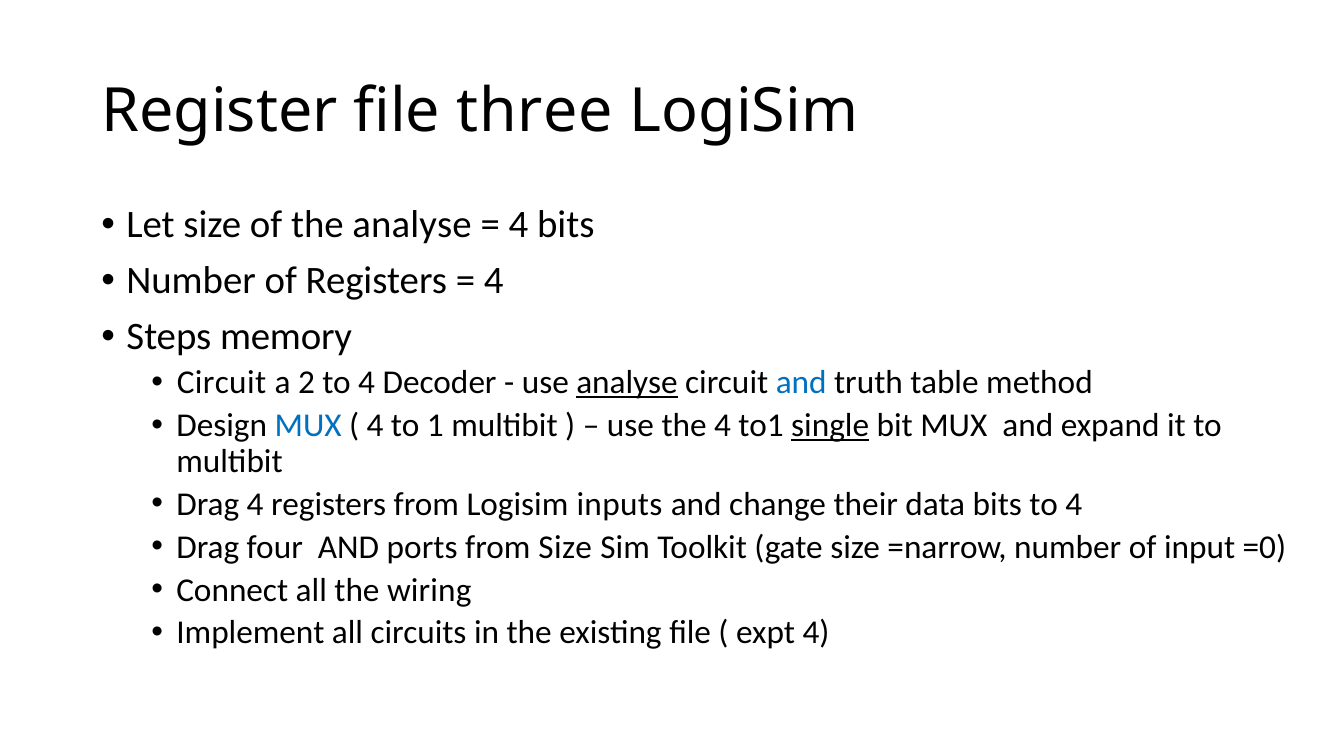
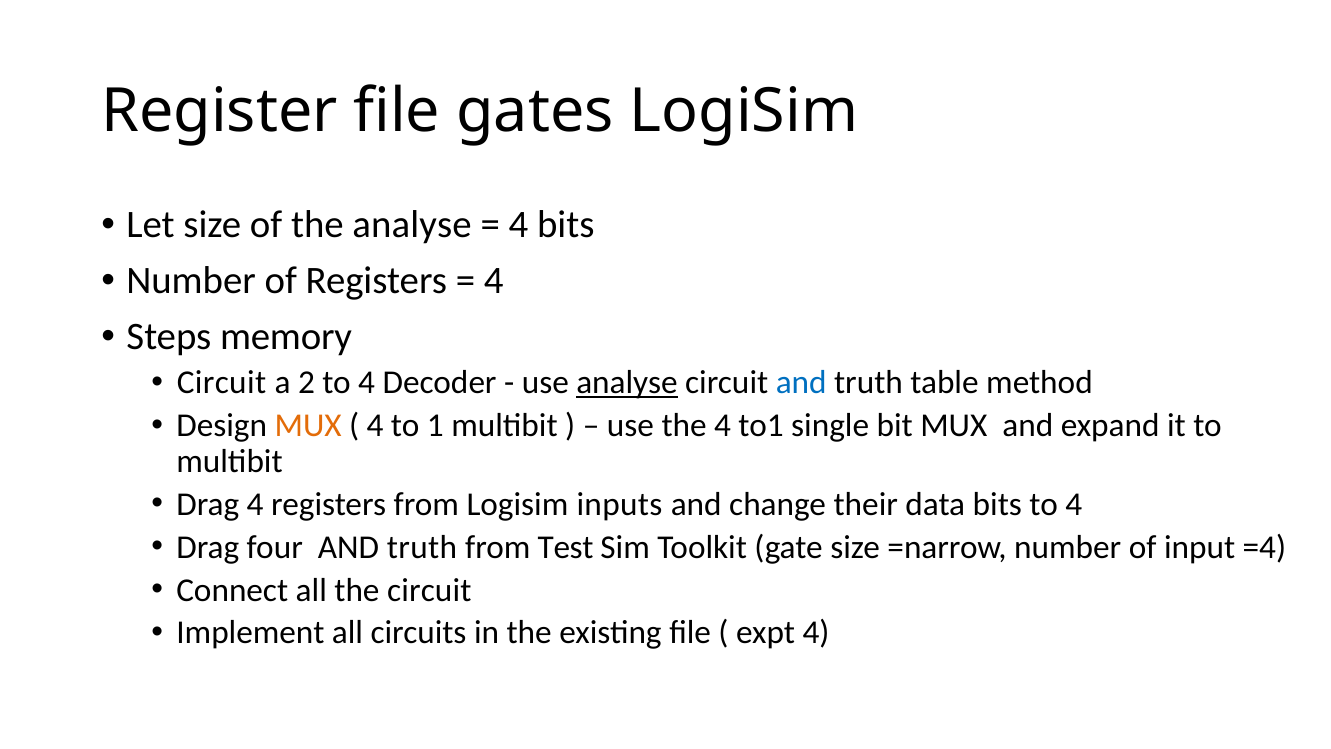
three: three -> gates (535, 112)
MUX colour: blue -> orange (308, 425)
single underline: present -> none (830, 425)
four AND ports: ports -> truth (422, 547)
from Size: Size -> Test (566, 547)
=0: =0 -> =4 (1264, 547)
the wiring: wiring -> circuit (429, 590)
